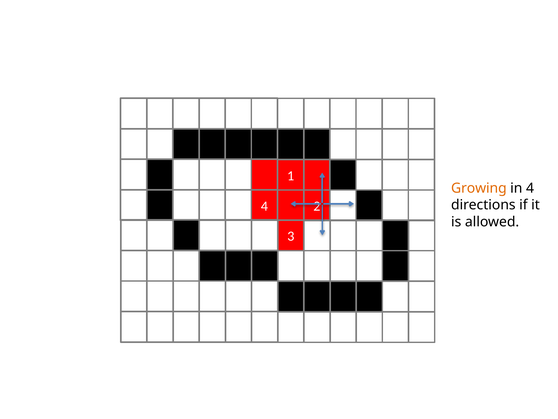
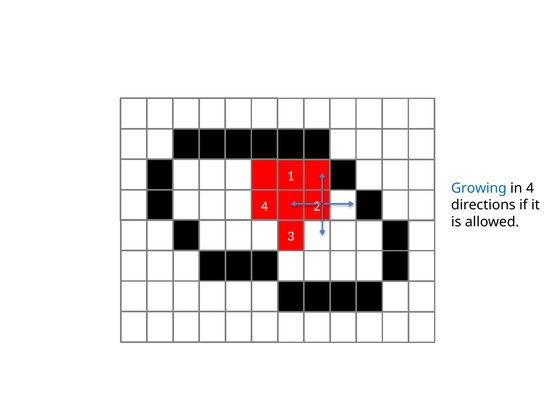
Growing colour: orange -> blue (479, 188)
